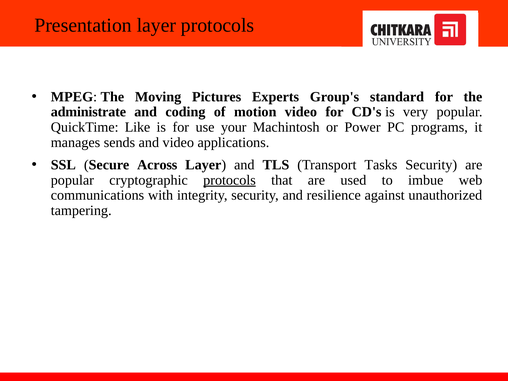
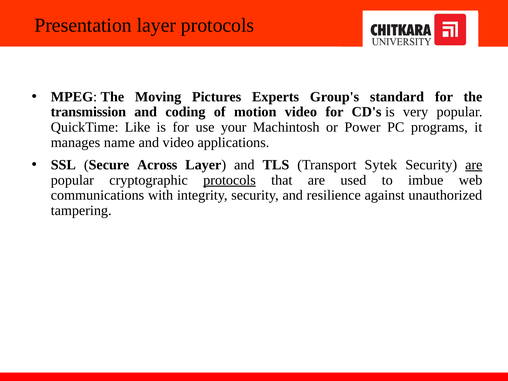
administrate: administrate -> transmission (88, 112)
sends: sends -> name (119, 142)
Tasks: Tasks -> Sytek (381, 165)
are underline: none -> present (474, 165)
